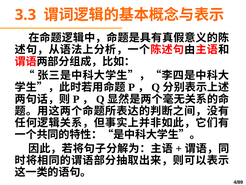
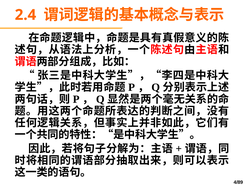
3.3: 3.3 -> 2.4 (25, 15)
